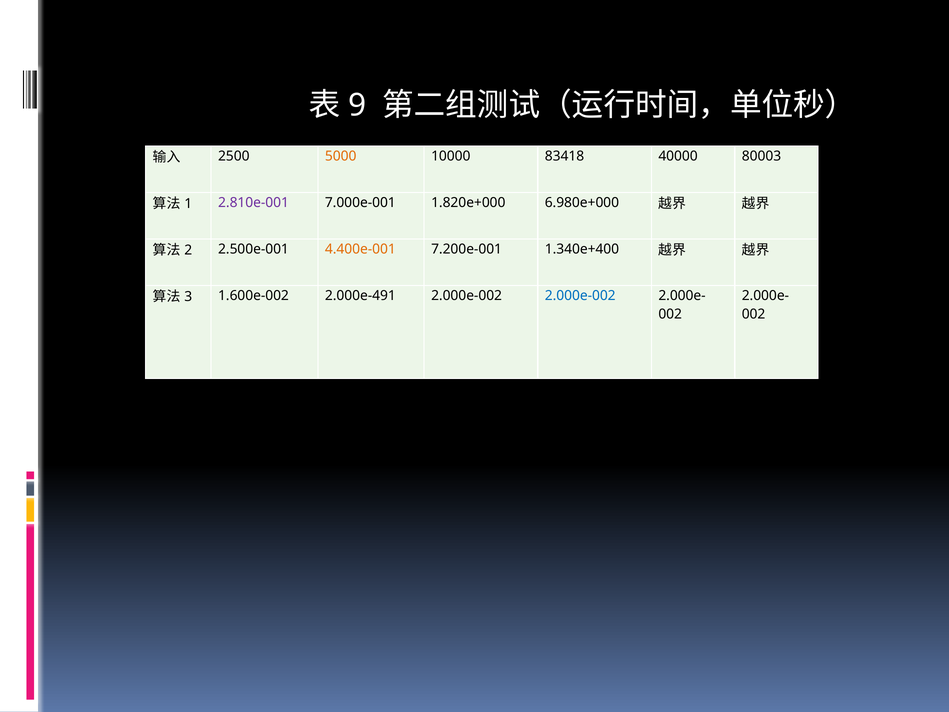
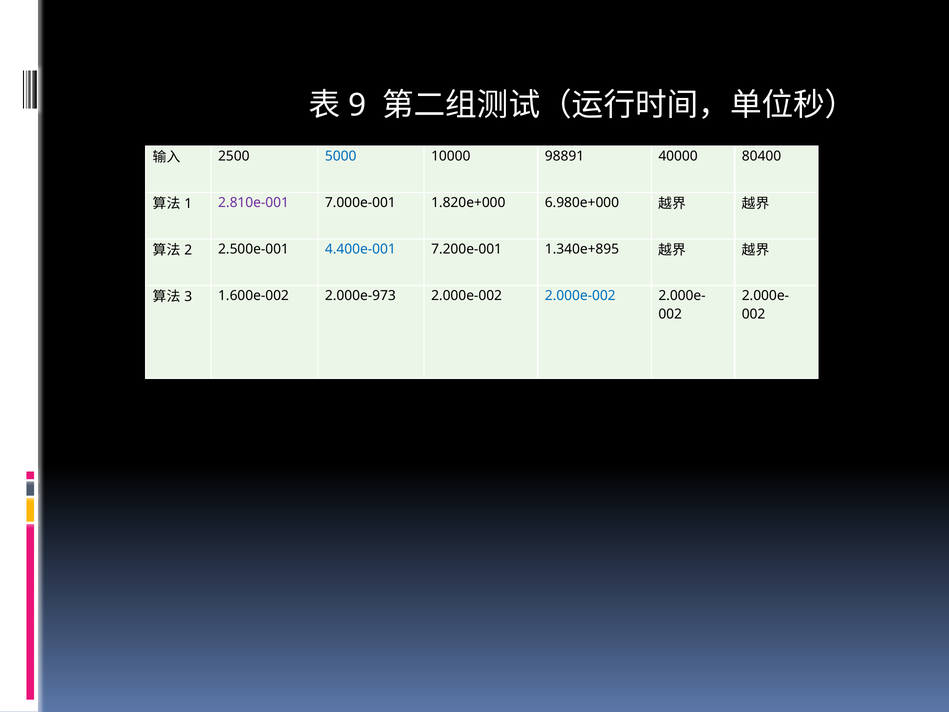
5000 colour: orange -> blue (341, 156)
83418: 83418 -> 98891 (565, 156)
80003: 80003 -> 80400 (762, 156)
4.400e-001 colour: orange -> blue (360, 249)
1.340e+400: 1.340e+400 -> 1.340e+895 (582, 249)
2.000e-491: 2.000e-491 -> 2.000e-973 (360, 295)
